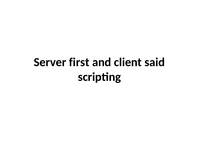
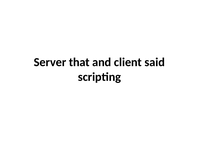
first: first -> that (79, 62)
